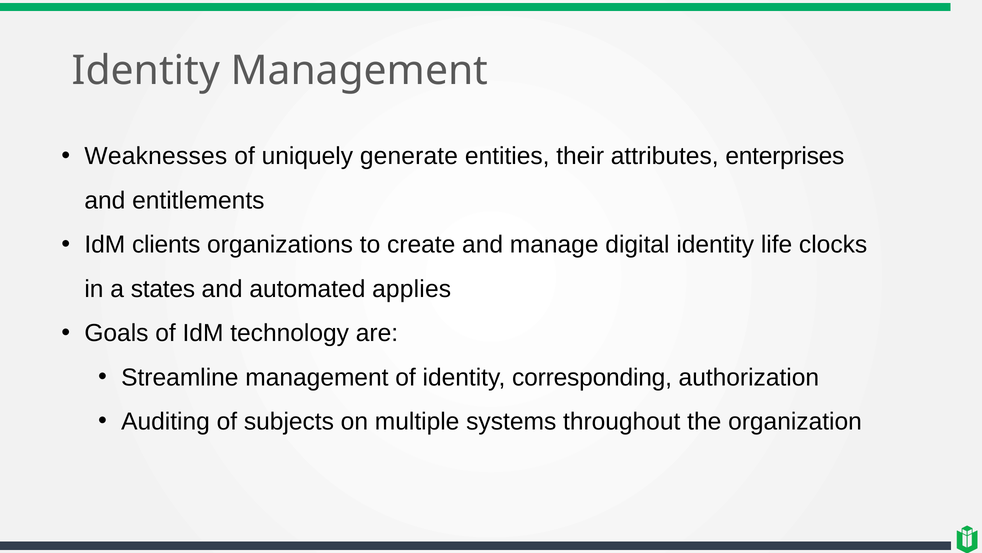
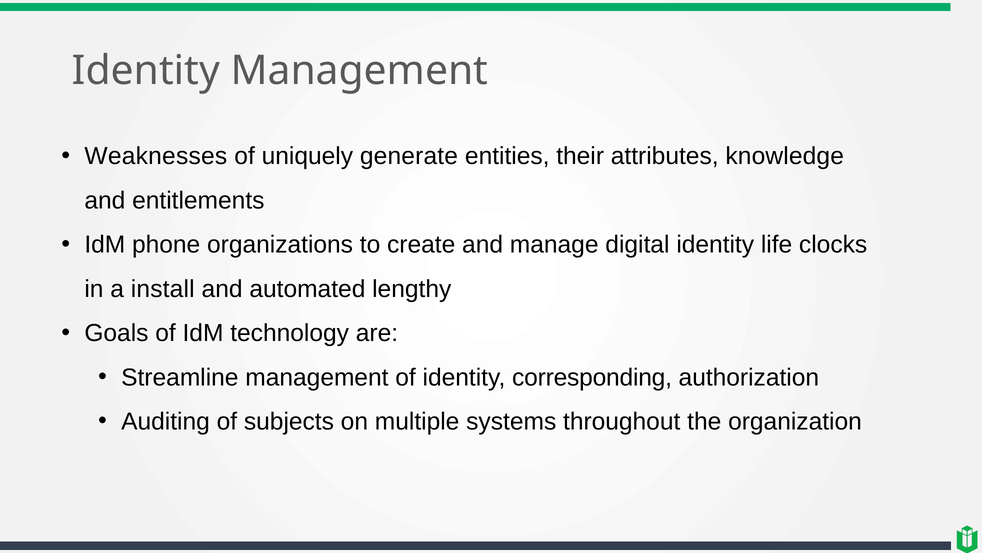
enterprises: enterprises -> knowledge (785, 156)
clients: clients -> phone (166, 245)
states: states -> install (163, 289)
applies: applies -> lengthy (412, 289)
